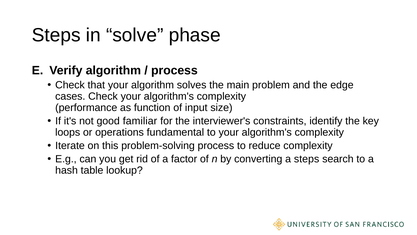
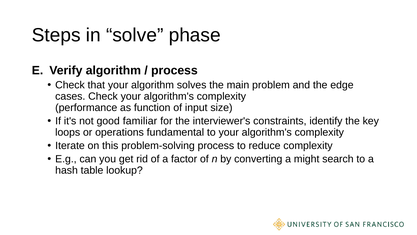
a steps: steps -> might (307, 159)
